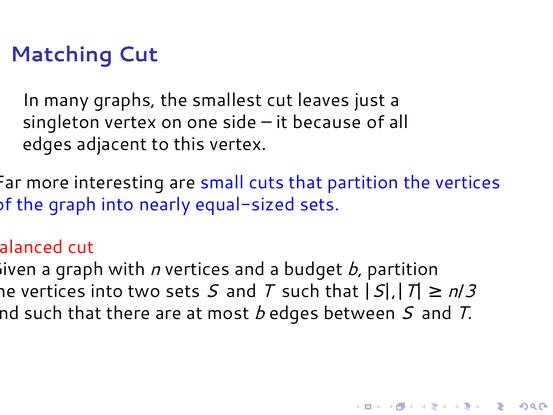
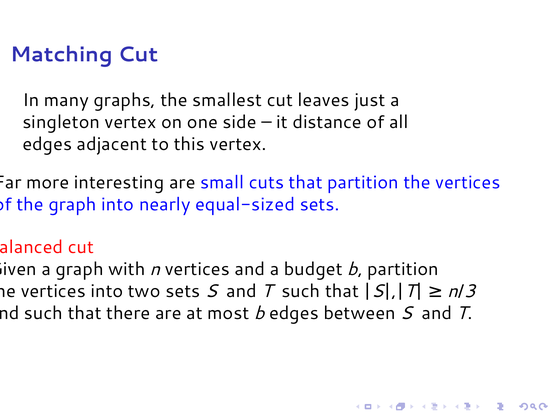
because: because -> distance (327, 122)
